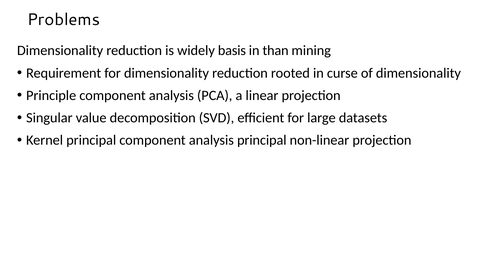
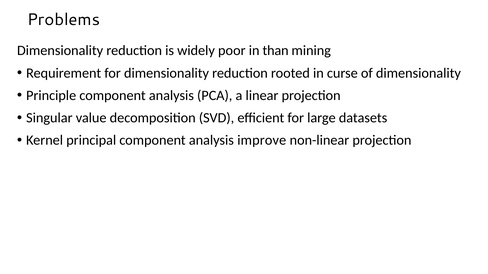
basis: basis -> poor (232, 51)
analysis principal: principal -> improve (262, 141)
